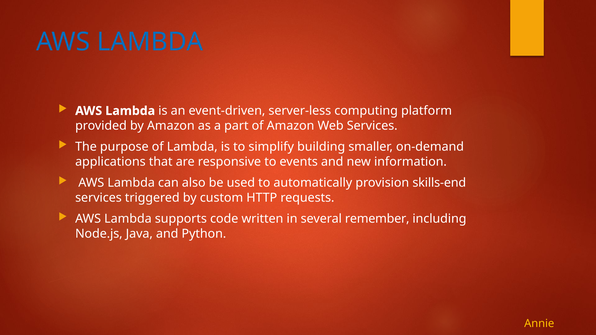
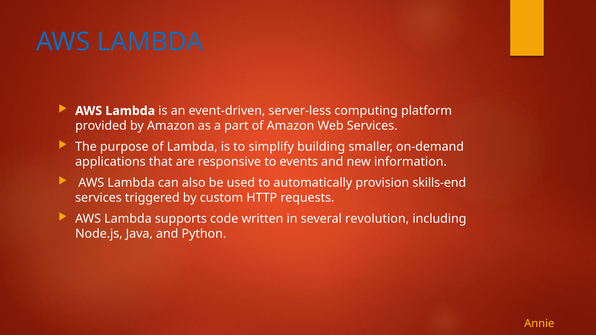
remember: remember -> revolution (377, 219)
